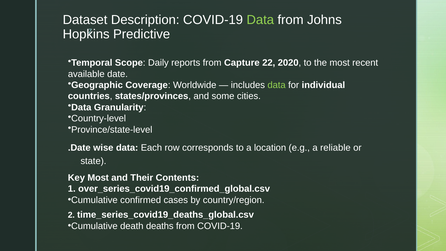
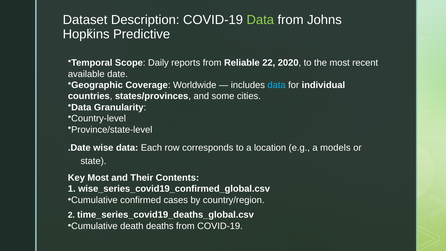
Capture: Capture -> Reliable (242, 63)
data colour: light green -> light blue (277, 85)
reliable: reliable -> models (335, 148)
over_series_covid19_confirmed_global.csv: over_series_covid19_confirmed_global.csv -> wise_series_covid19_confirmed_global.csv (174, 189)
